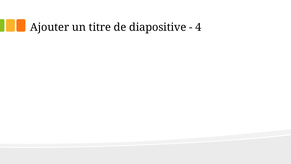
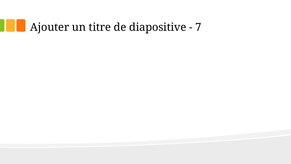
4: 4 -> 7 (198, 27)
